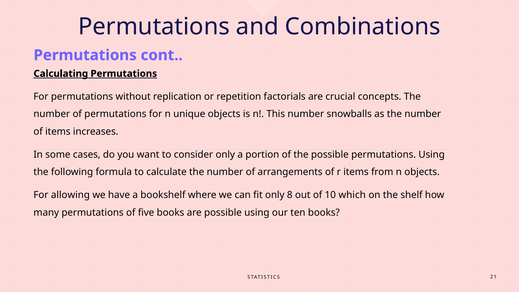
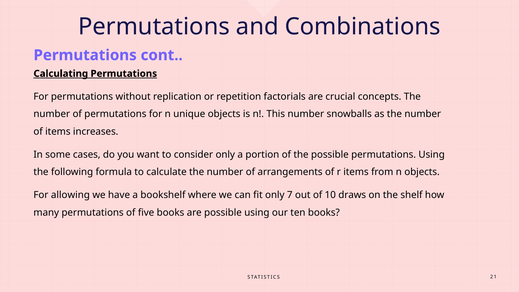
8: 8 -> 7 (290, 195)
which: which -> draws (352, 195)
